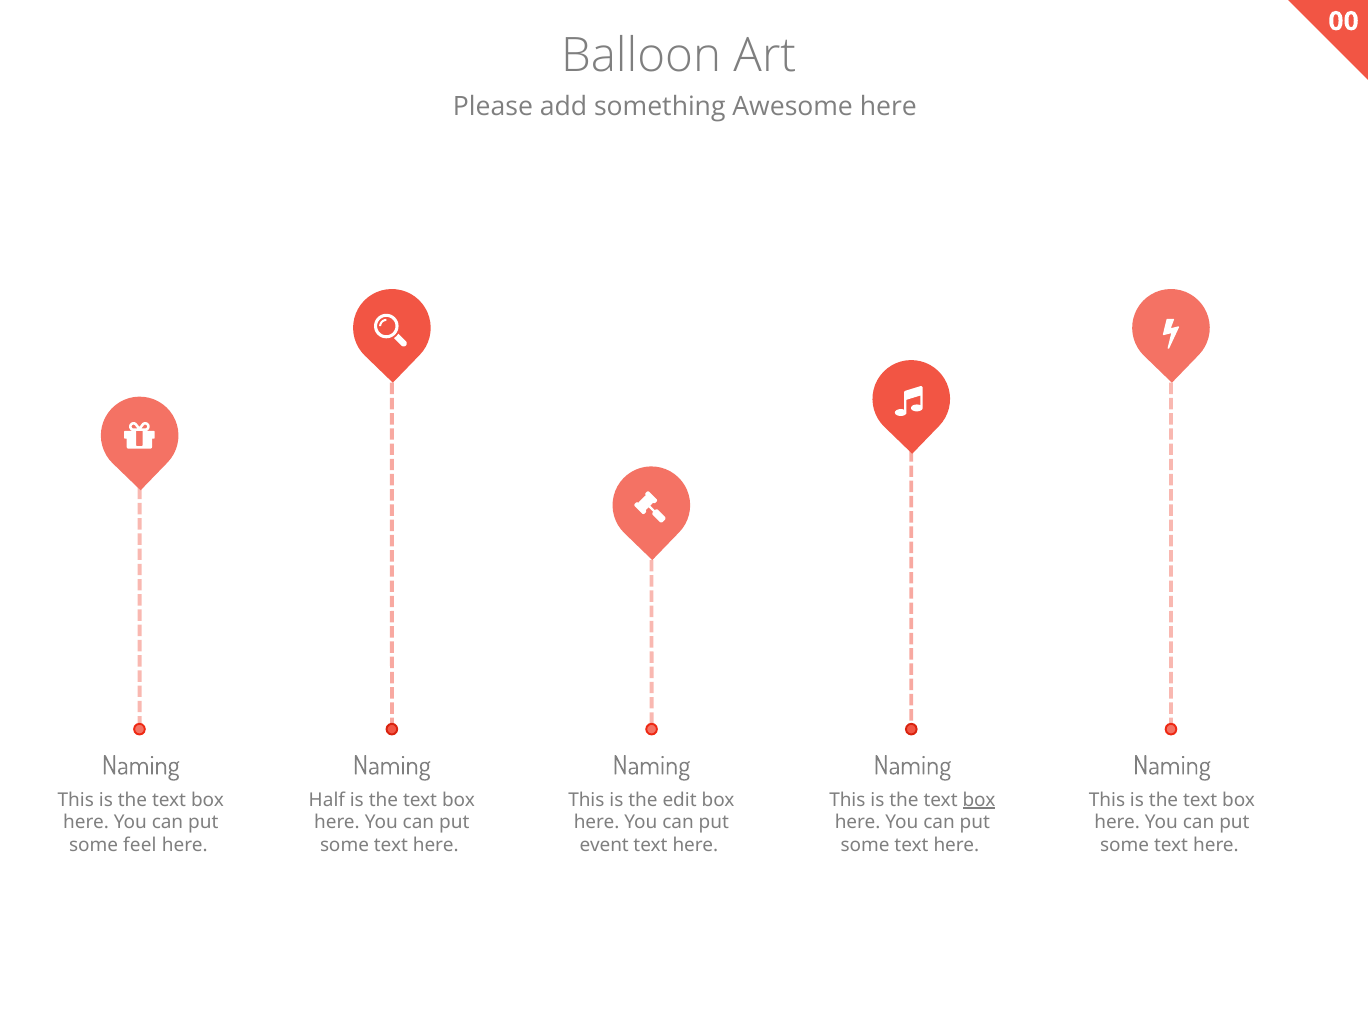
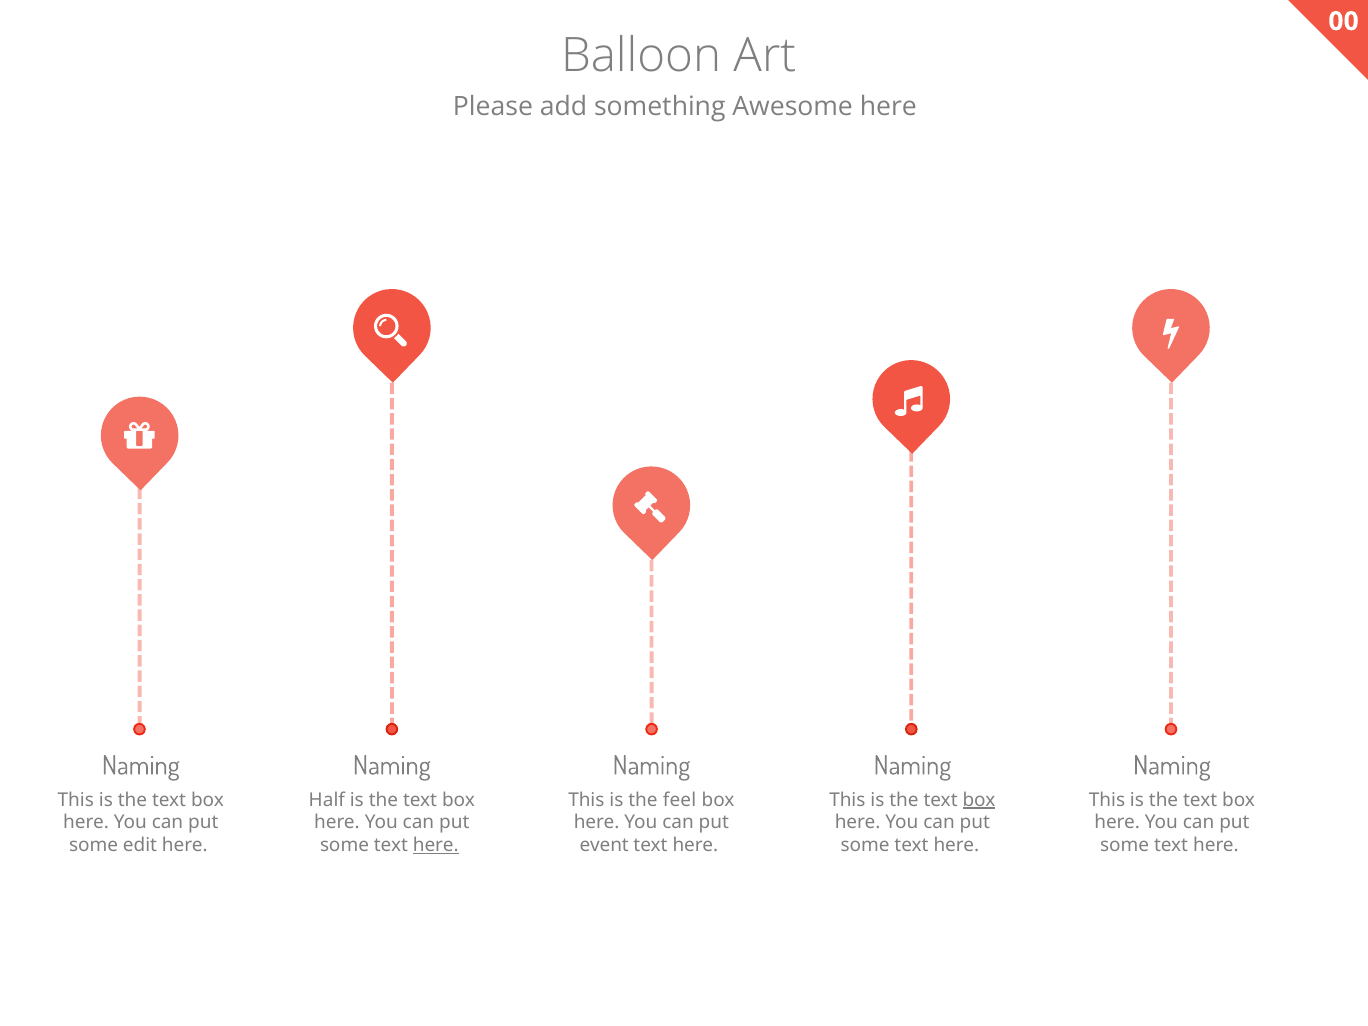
edit: edit -> feel (679, 800)
feel: feel -> edit (140, 845)
here underline: none -> present (436, 845)
